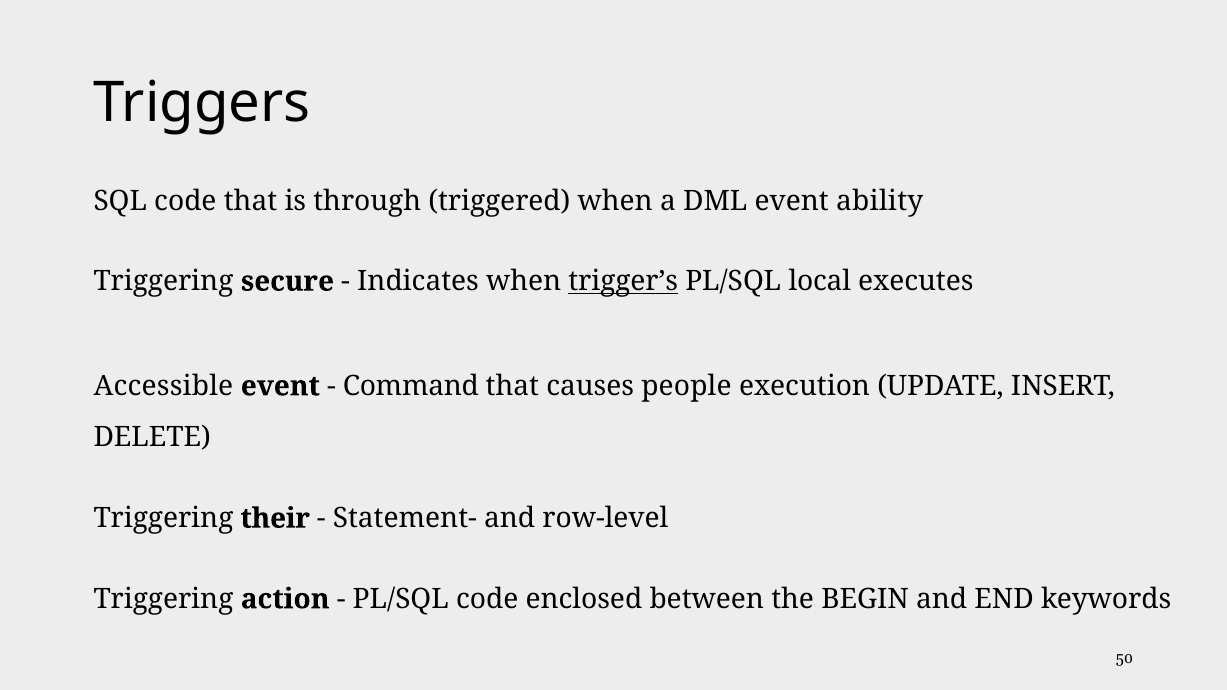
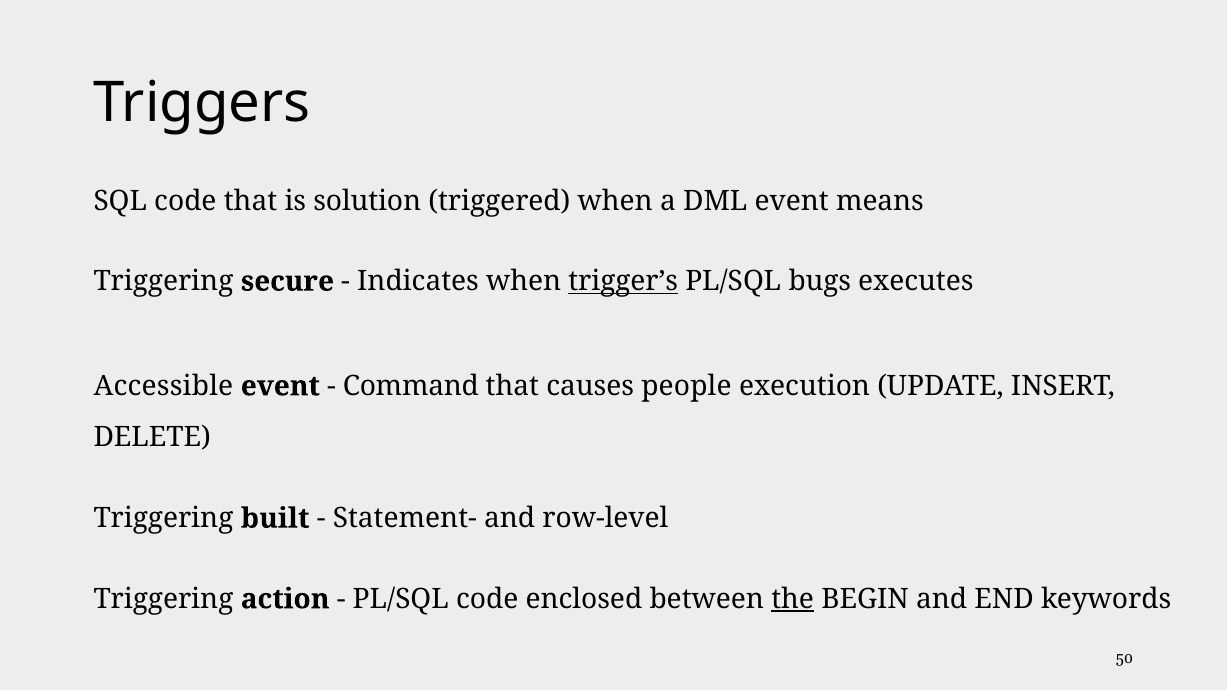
through: through -> solution (367, 201)
ability: ability -> means (880, 201)
local: local -> bugs (820, 282)
their: their -> built (275, 519)
the underline: none -> present (793, 599)
